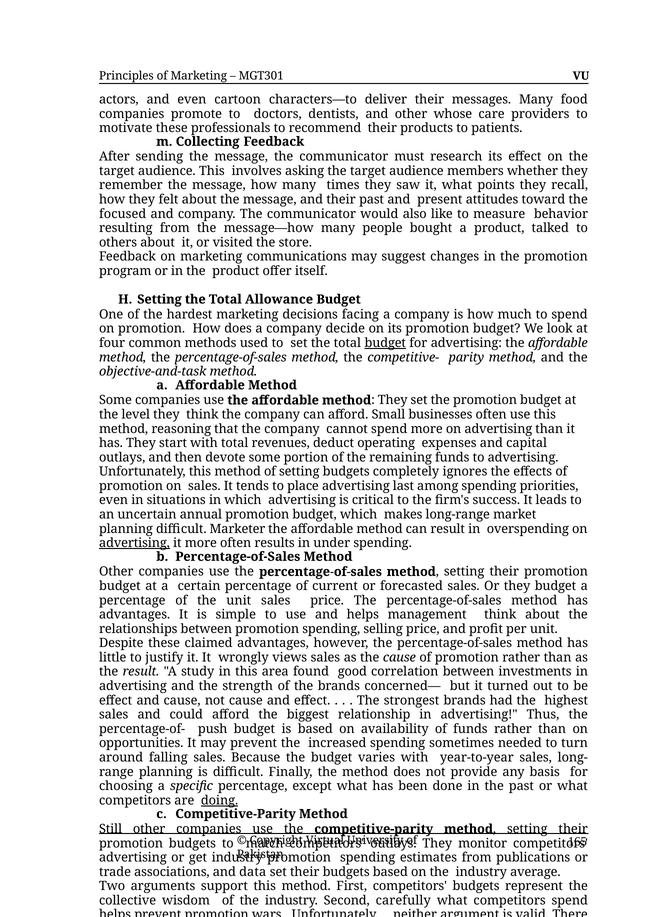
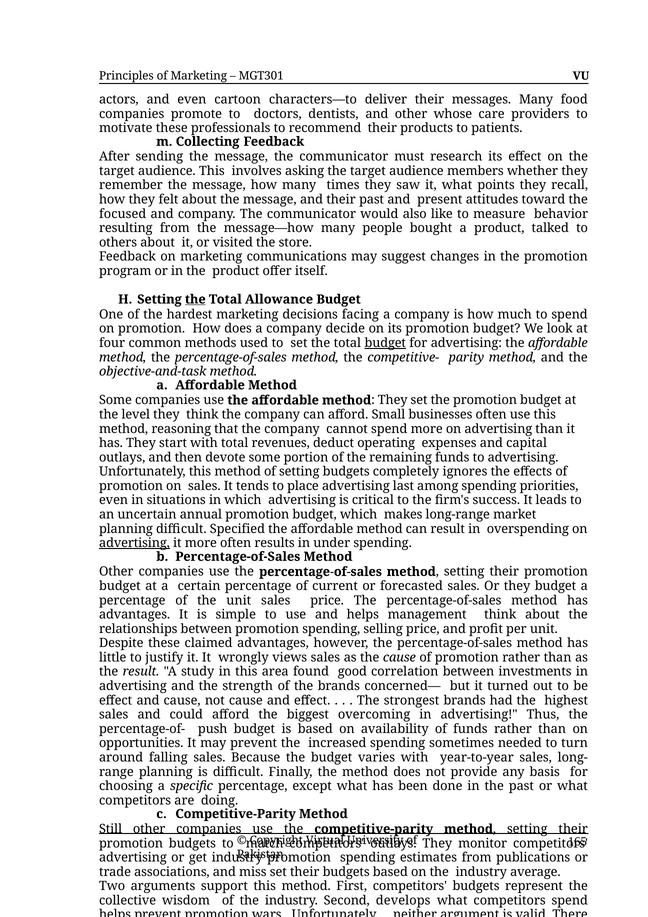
the underline: none -> present (195, 299)
Marketer: Marketer -> Specified (237, 529)
relationship: relationship -> overcoming (374, 715)
doing underline: present -> none (220, 800)
data: data -> miss (253, 872)
carefully: carefully -> develops (403, 900)
